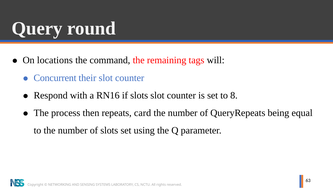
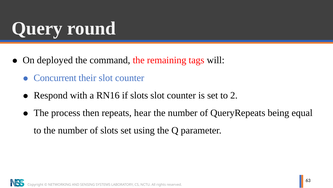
locations: locations -> deployed (55, 60)
8: 8 -> 2 (234, 95)
card: card -> hear (143, 112)
